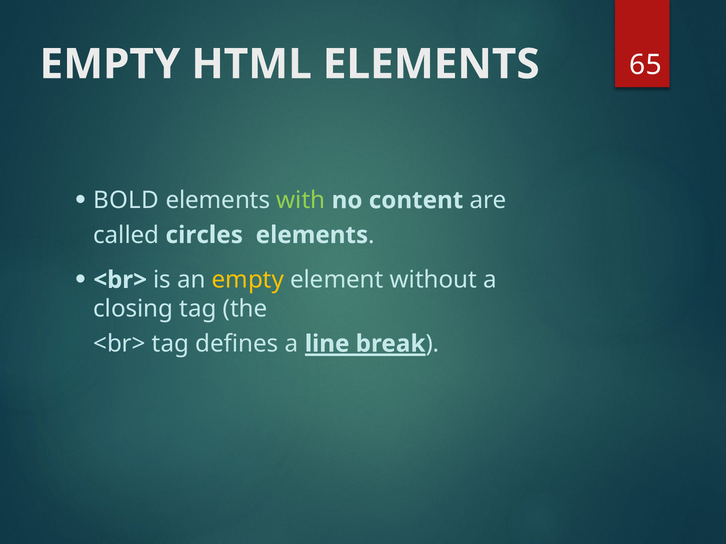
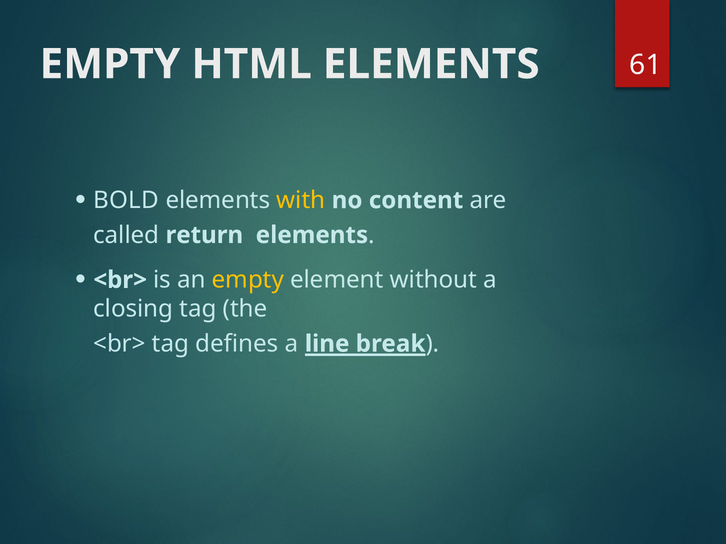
65: 65 -> 61 (646, 65)
with colour: light green -> yellow (301, 200)
circles: circles -> return (204, 235)
